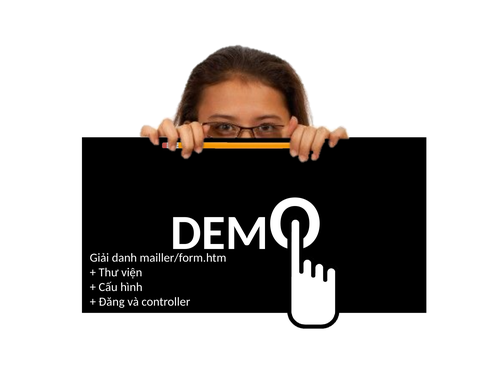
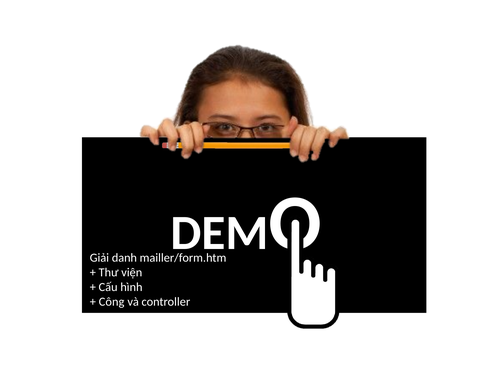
Đăng: Đăng -> Công (112, 302)
